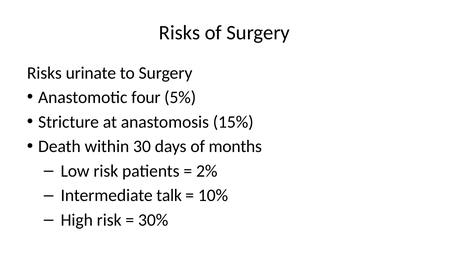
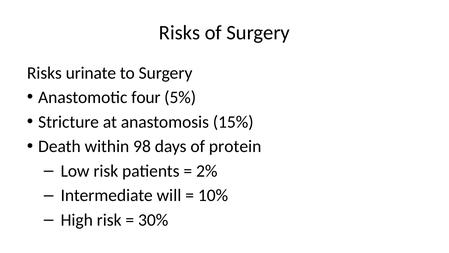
30: 30 -> 98 (142, 146)
months: months -> protein (235, 146)
talk: talk -> will (169, 195)
